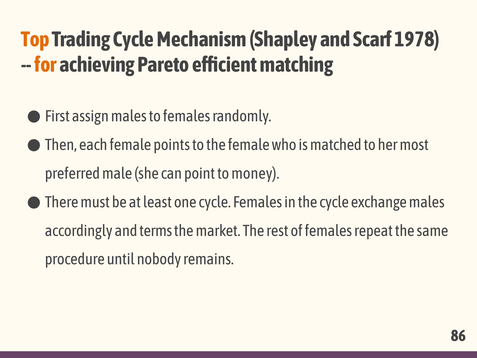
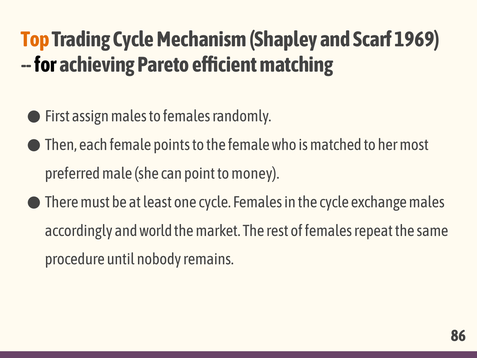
1978: 1978 -> 1969 (417, 39)
for colour: orange -> black (46, 65)
terms: terms -> world (156, 231)
